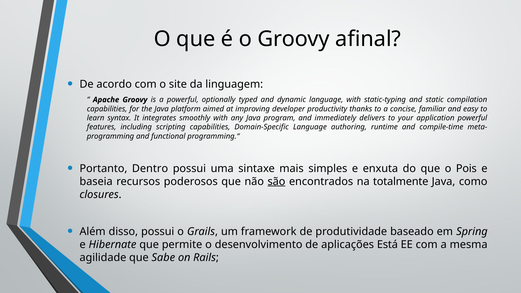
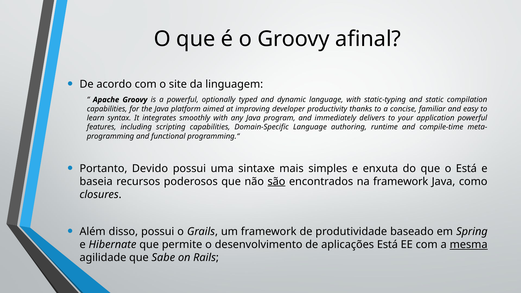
Dentro: Dentro -> Devido (150, 168)
o Pois: Pois -> Está (466, 168)
na totalmente: totalmente -> framework (401, 182)
mesma underline: none -> present (469, 245)
